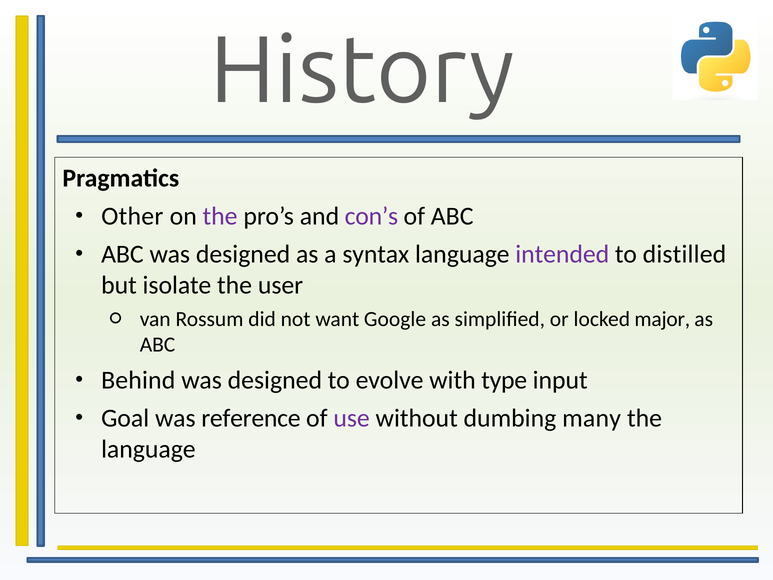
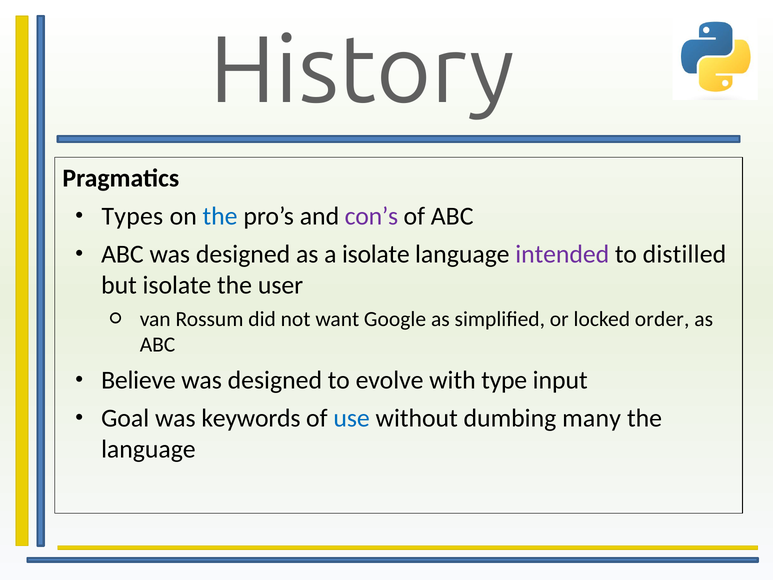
Other: Other -> Types (132, 216)
the colour: purple -> blue (220, 216)
a syntax: syntax -> isolate (376, 254)
major: major -> order (662, 319)
Behind: Behind -> Believe (138, 380)
reference: reference -> keywords (251, 418)
use colour: purple -> blue (352, 418)
